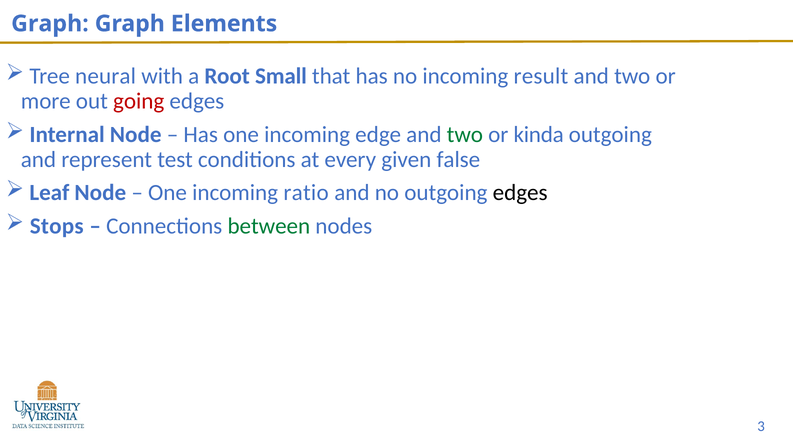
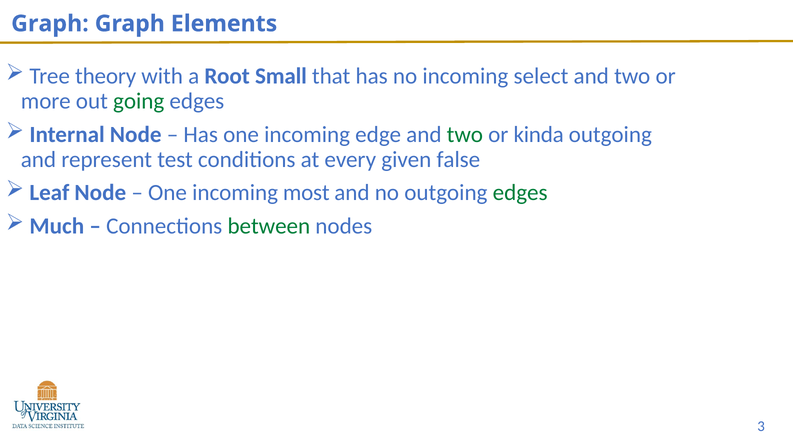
neural: neural -> theory (106, 76)
result: result -> select (541, 76)
going colour: red -> green (139, 101)
ratio: ratio -> most (306, 193)
edges colour: black -> green (520, 193)
Stops: Stops -> Much (57, 226)
